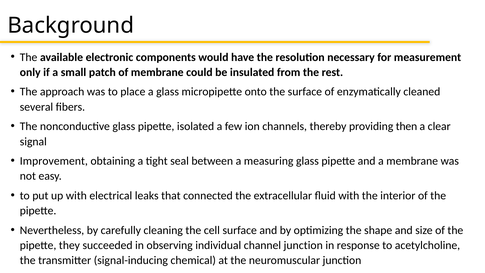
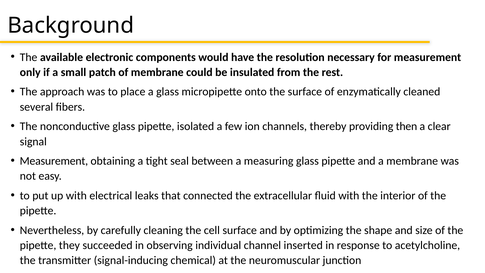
Improvement: Improvement -> Measurement (54, 161)
channel junction: junction -> inserted (303, 245)
